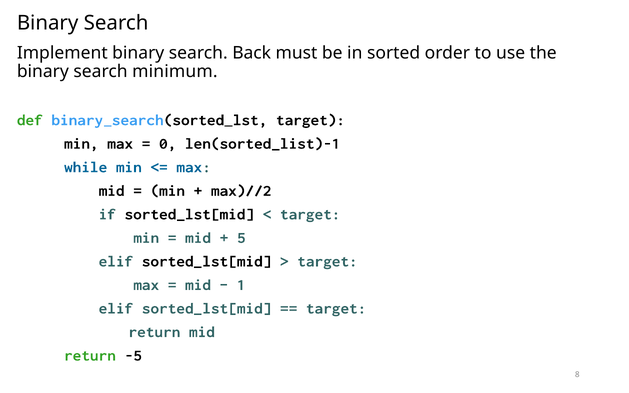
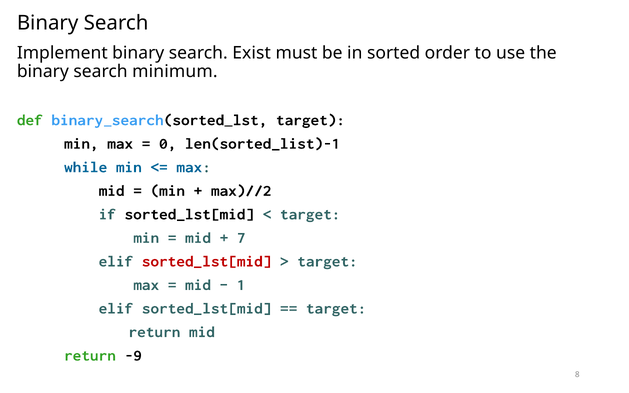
Back: Back -> Exist (252, 53)
5: 5 -> 7 (241, 238)
sorted_lst[mid colour: black -> red (207, 261)
-5: -5 -> -9 (133, 355)
